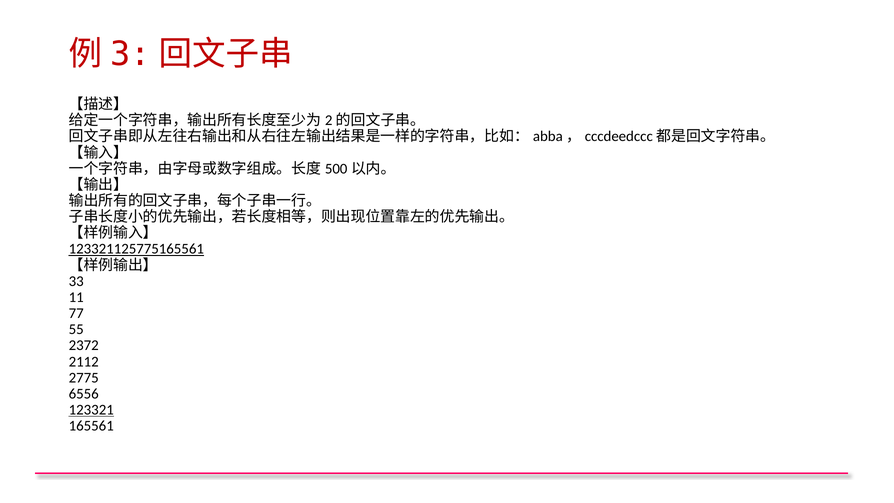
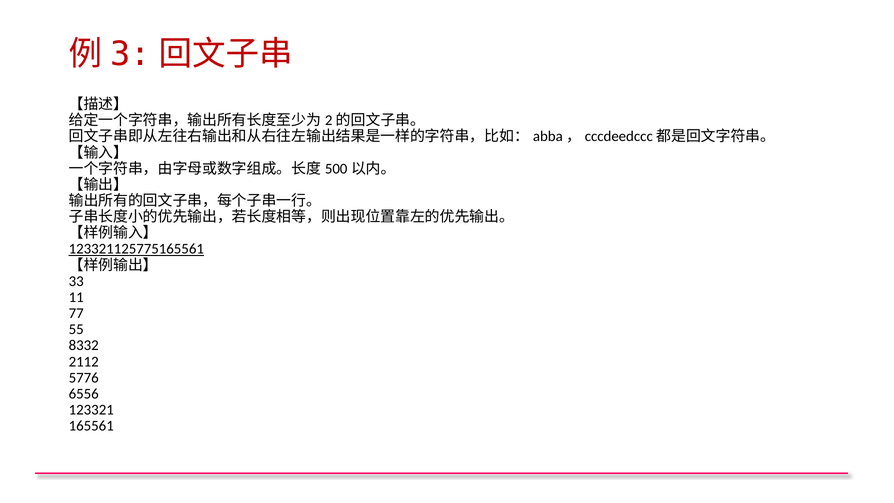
2372: 2372 -> 8332 (84, 345)
2775: 2775 -> 5776 (84, 378)
123321 underline: present -> none (91, 410)
